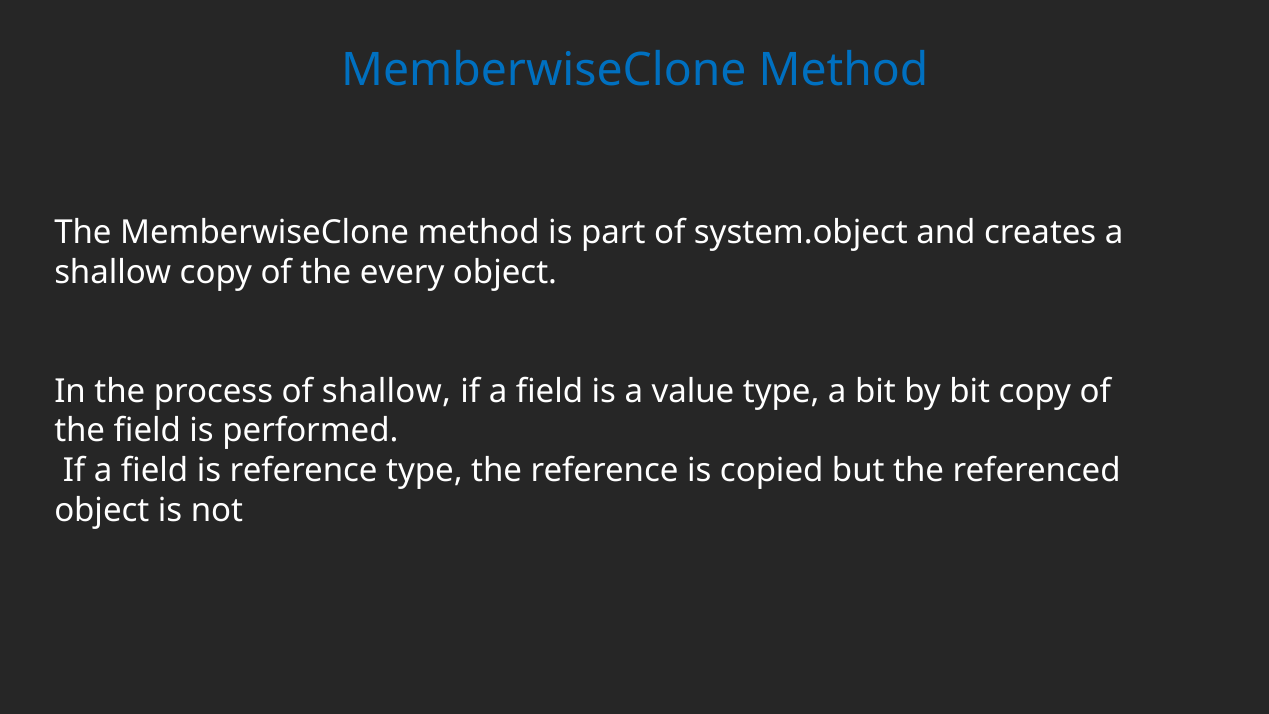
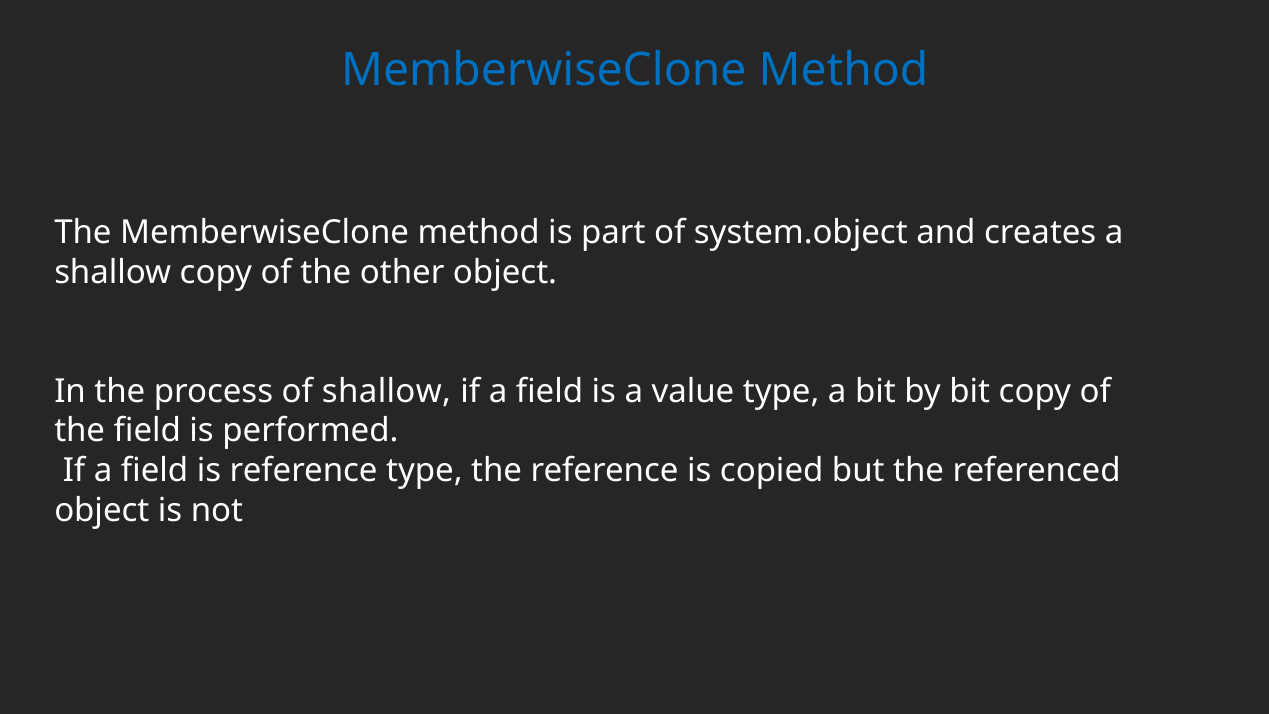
every: every -> other (402, 272)
